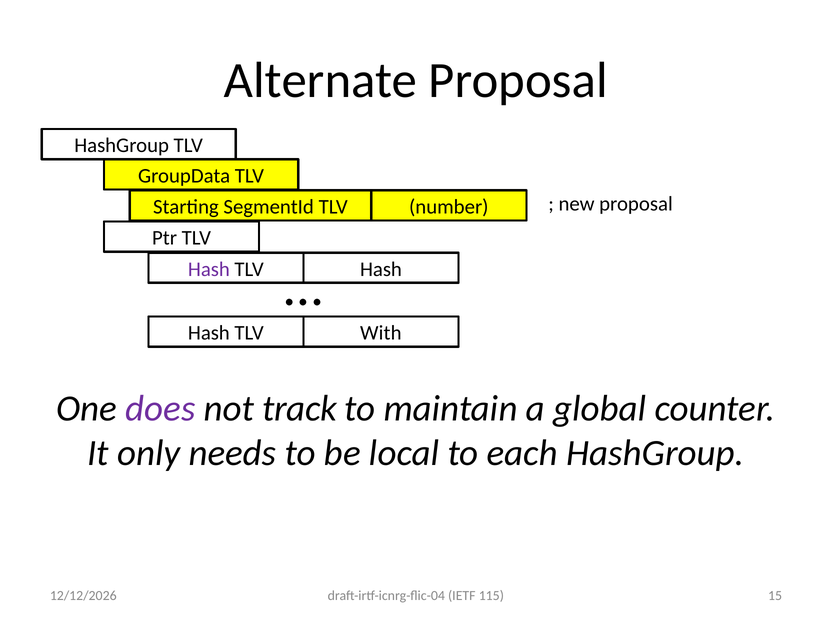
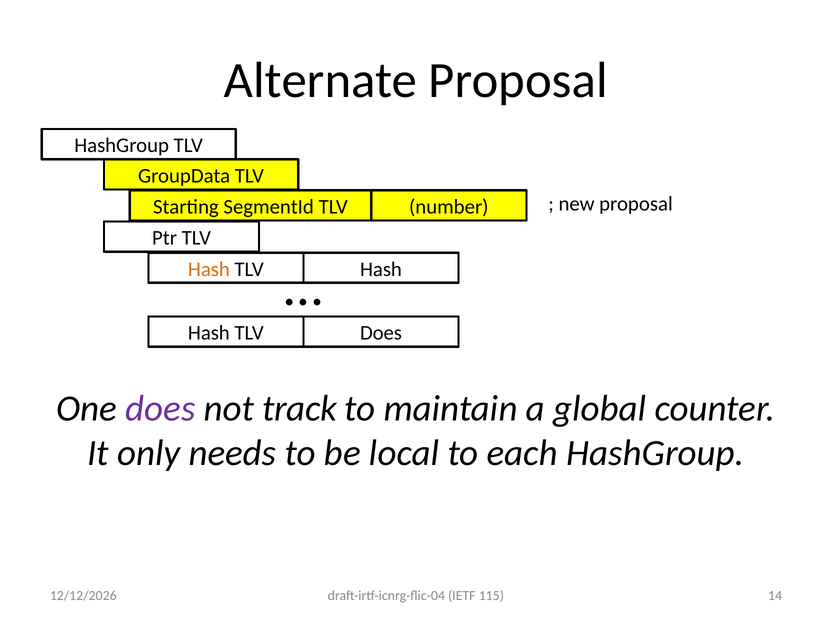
Hash colour: purple -> orange (209, 269)
TLV With: With -> Does (381, 333)
15: 15 -> 14 (775, 596)
